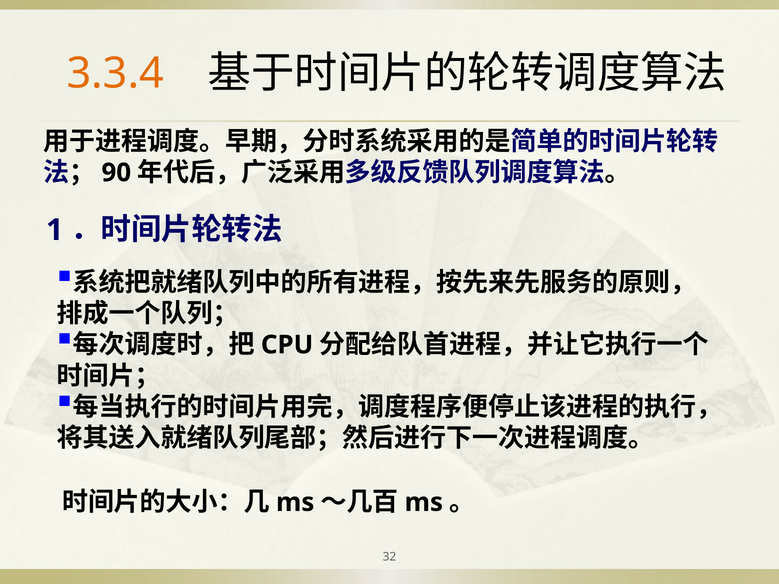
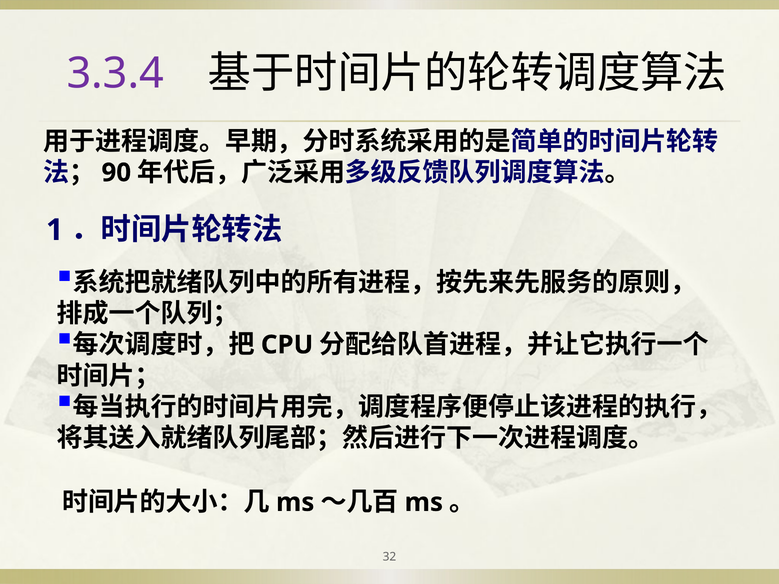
3.3.4 colour: orange -> purple (115, 73)
